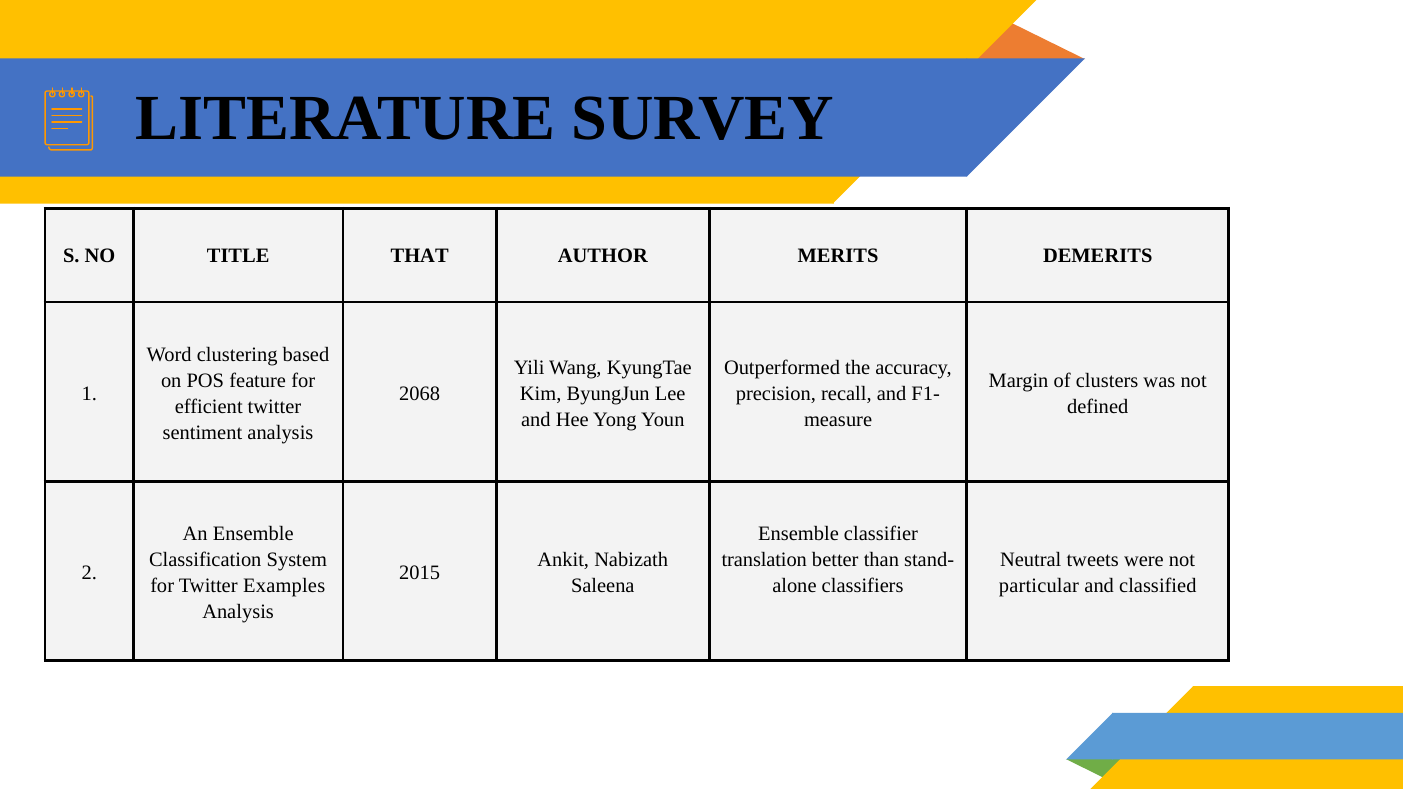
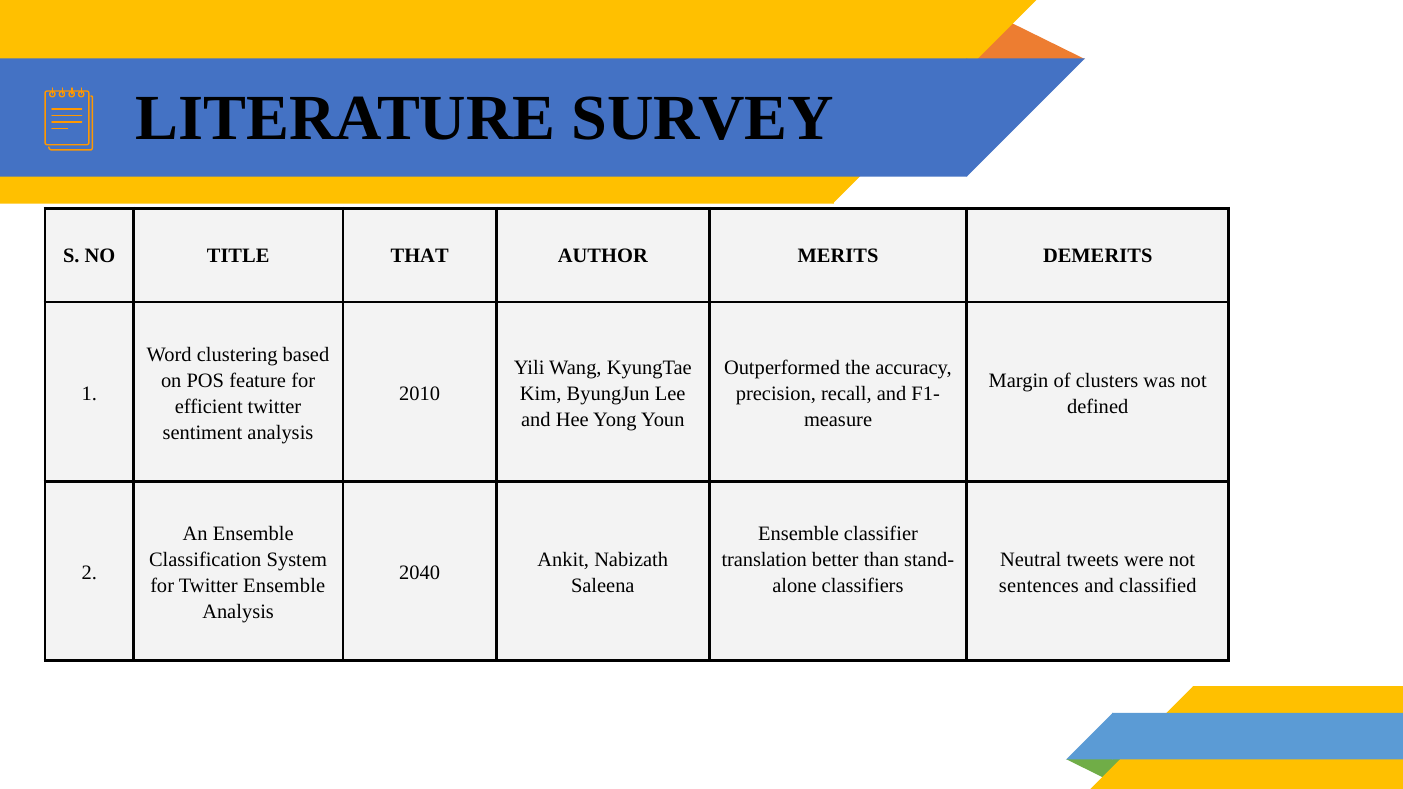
2068: 2068 -> 2010 (420, 394)
2015: 2015 -> 2040 (420, 573)
Twitter Examples: Examples -> Ensemble (284, 586)
particular: particular -> sentences (1039, 586)
